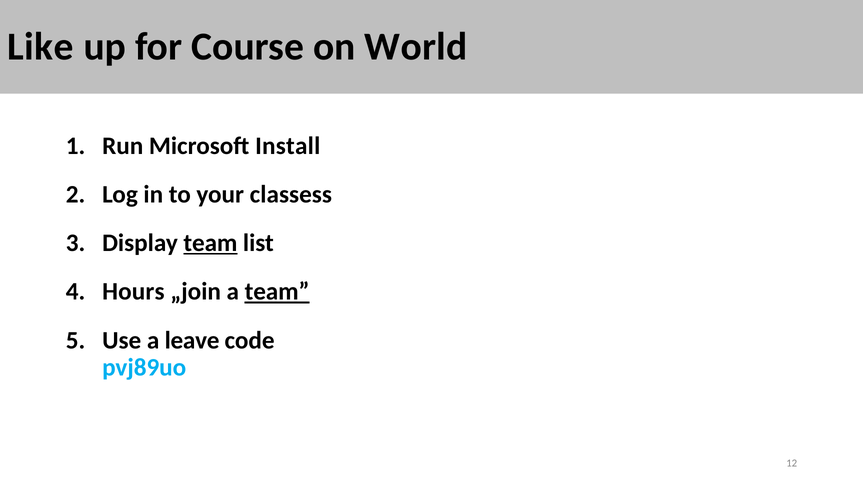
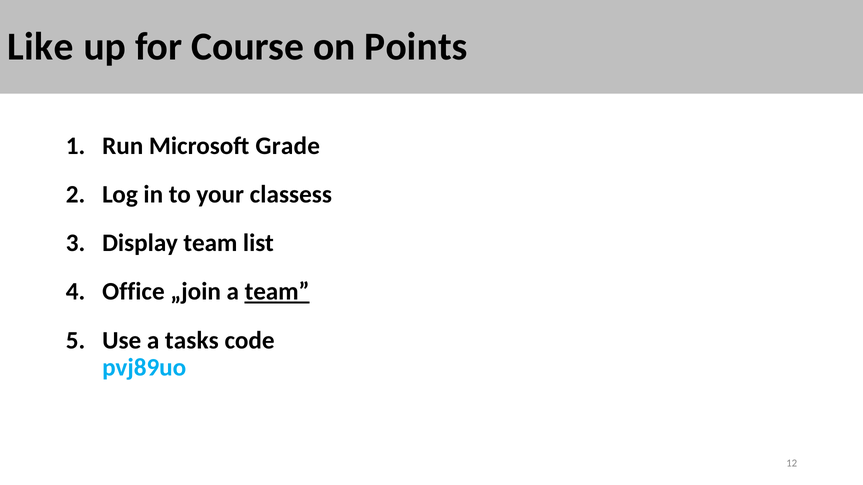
World: World -> Points (416, 47)
Install: Install -> Grade (288, 146)
team underline: present -> none (210, 243)
Hours: Hours -> Office (133, 292)
leave: leave -> tasks (192, 341)
